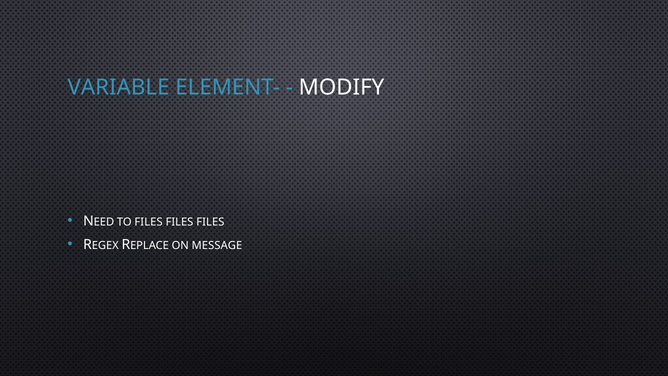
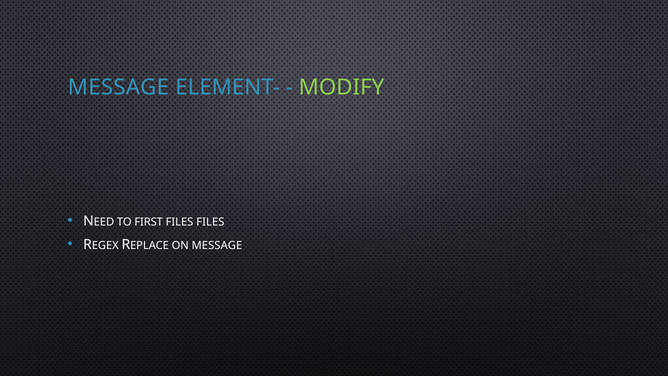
VARIABLE: VARIABLE -> MESSAGE (118, 87)
MODIFY colour: white -> light green (342, 87)
TO FILES: FILES -> FIRST (149, 222)
